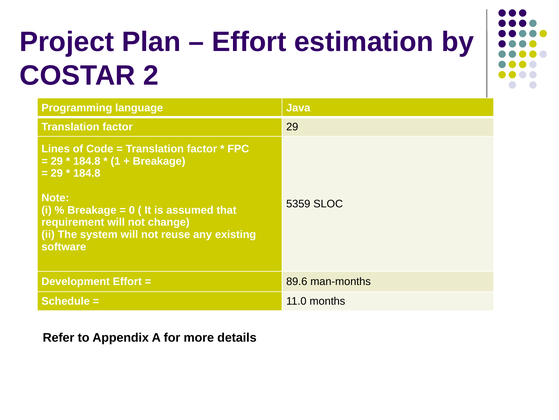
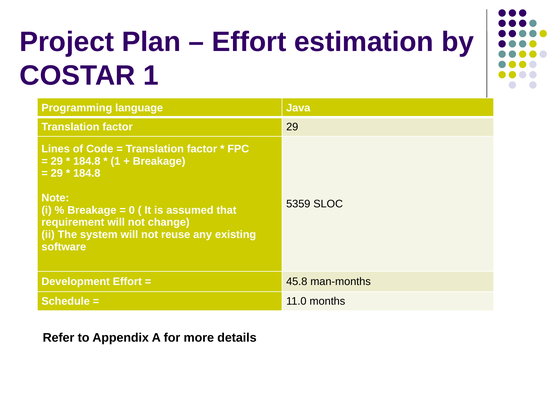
COSTAR 2: 2 -> 1 (151, 76)
89.6: 89.6 -> 45.8 (297, 281)
